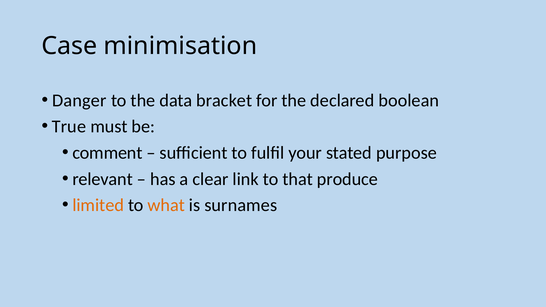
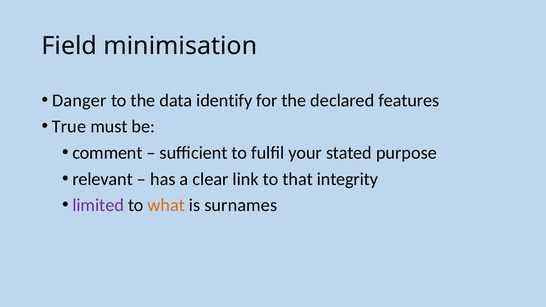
Case: Case -> Field (69, 46)
bracket: bracket -> identify (224, 100)
boolean: boolean -> features (409, 100)
produce: produce -> integrity (347, 179)
limited colour: orange -> purple (98, 205)
